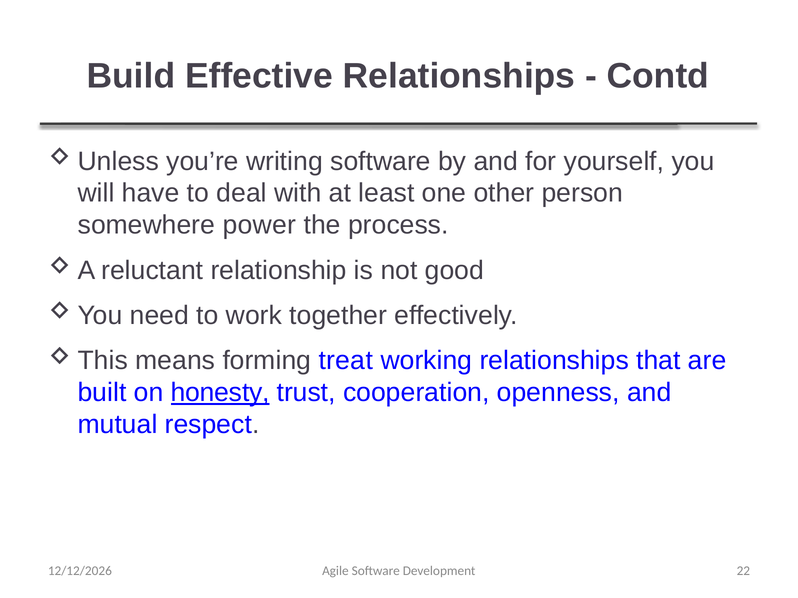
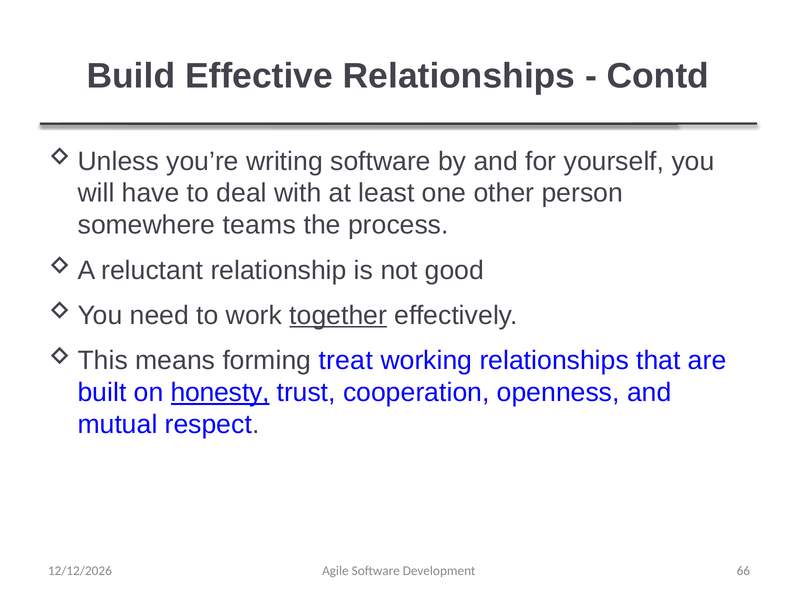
power: power -> teams (259, 225)
together underline: none -> present (338, 316)
22: 22 -> 66 (743, 571)
